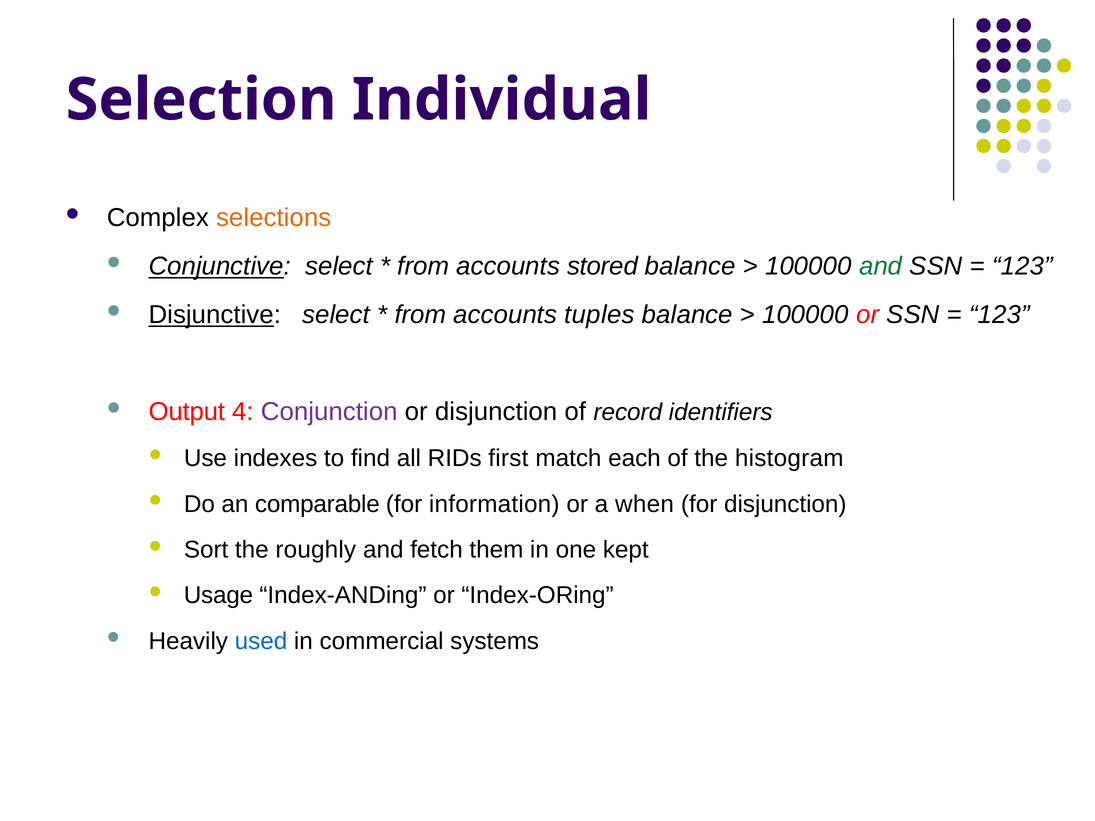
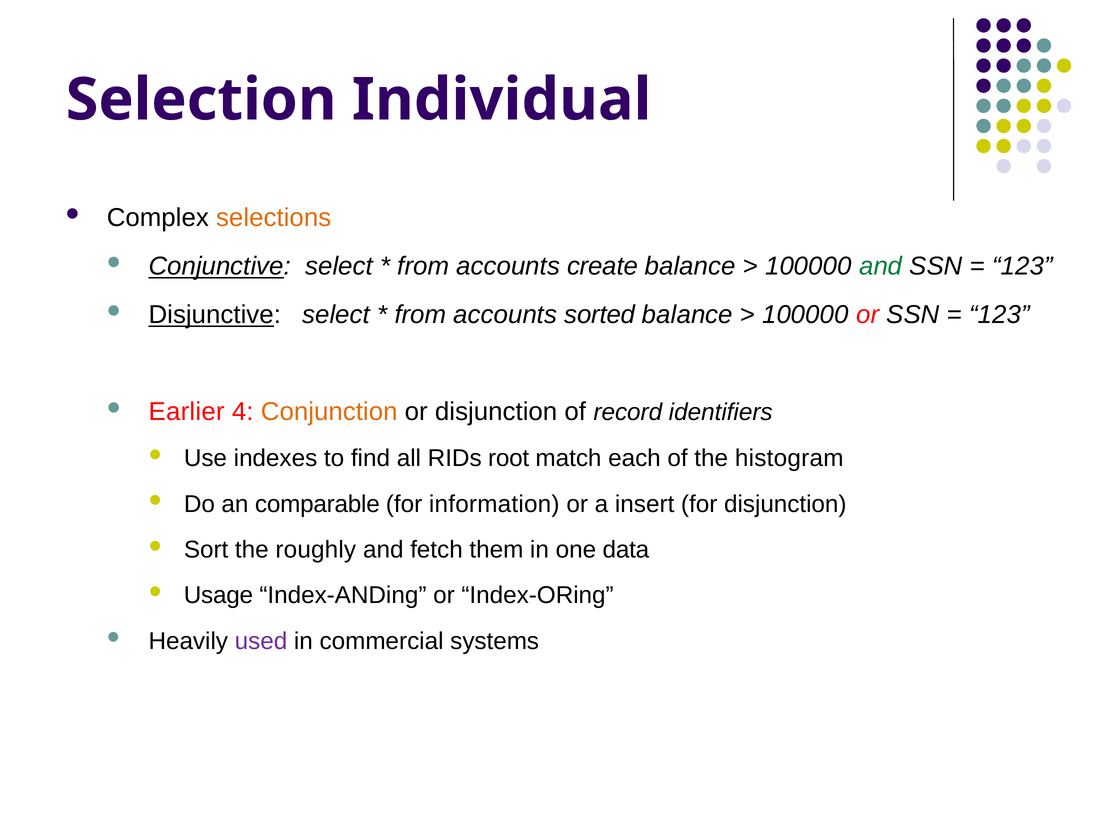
stored: stored -> create (603, 266)
tuples: tuples -> sorted (600, 315)
Output: Output -> Earlier (187, 412)
Conjunction colour: purple -> orange (329, 412)
first: first -> root (509, 459)
when: when -> insert (645, 504)
kept: kept -> data (626, 550)
used colour: blue -> purple (261, 641)
